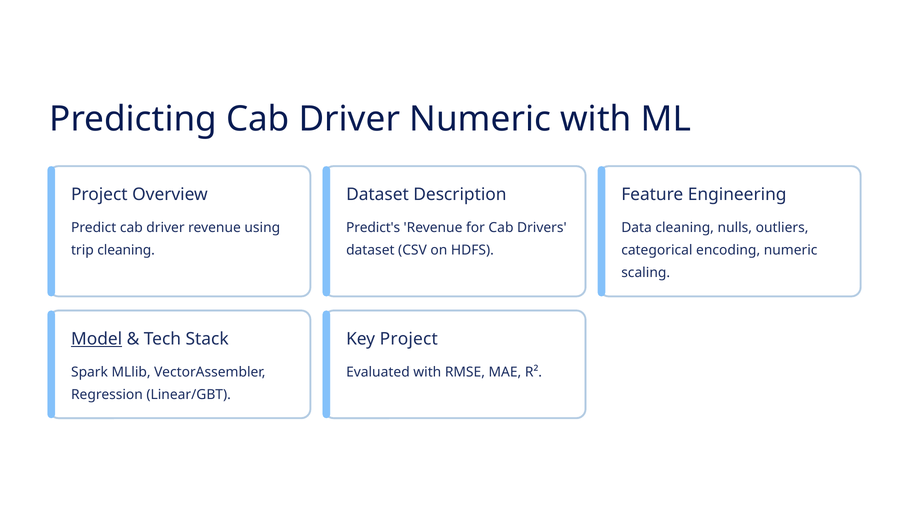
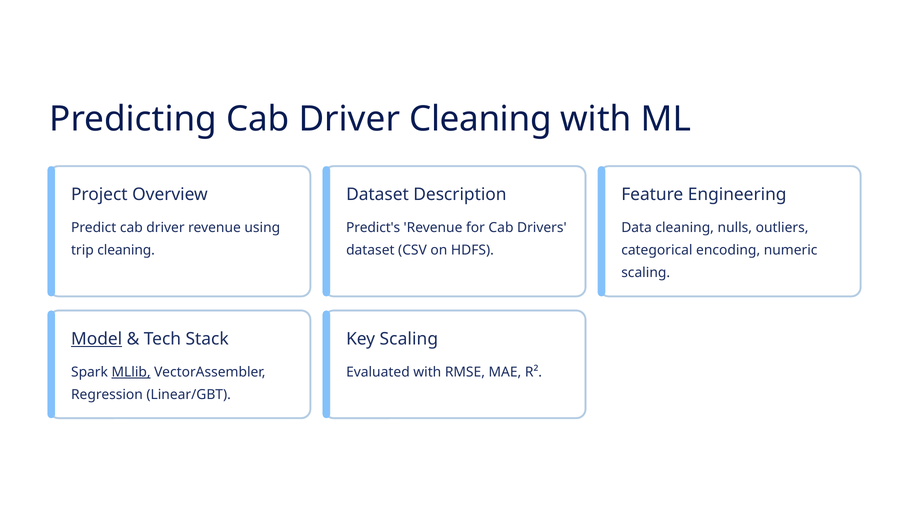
Driver Numeric: Numeric -> Cleaning (480, 119)
Key Project: Project -> Scaling (409, 339)
MLlib underline: none -> present (131, 372)
